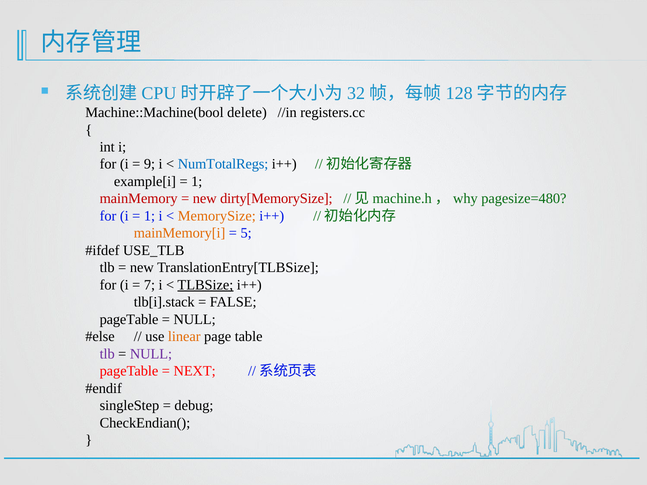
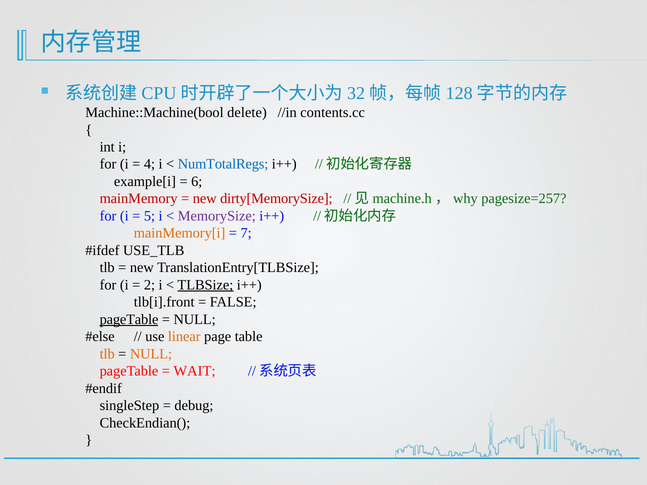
registers.cc: registers.cc -> contents.cc (333, 113)
9: 9 -> 4 (149, 164)
1: 1 -> 6 (197, 182)
pagesize=480: pagesize=480 -> pagesize=257 (524, 199)
1: 1 -> 5 (149, 216)
MemorySize colour: orange -> purple (217, 216)
5: 5 -> 7 (246, 233)
7: 7 -> 2 (149, 285)
tlb[i].stack: tlb[i].stack -> tlb[i].front (164, 302)
pageTable underline: none -> present (129, 320)
tlb colour: purple -> orange (107, 354)
NULL colour: purple -> orange (151, 354)
NEXT: NEXT -> WAIT (195, 371)
